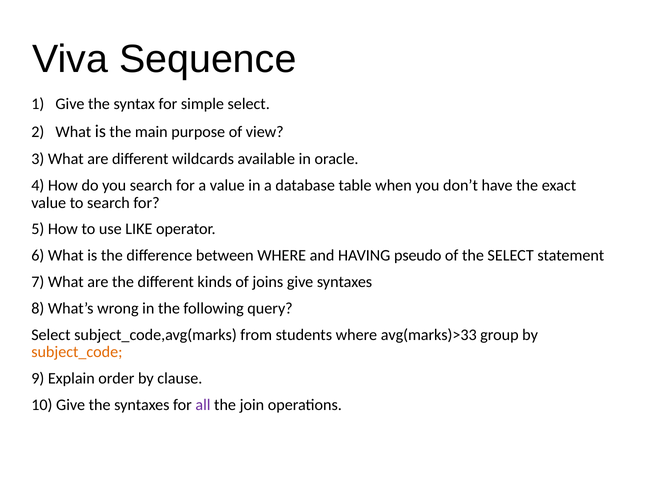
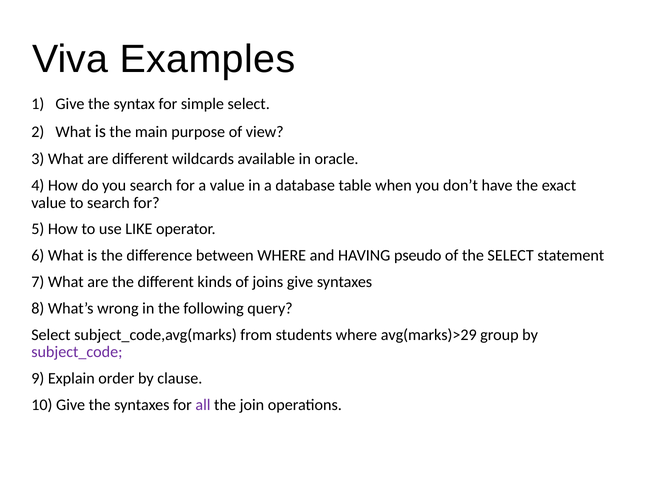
Sequence: Sequence -> Examples (208, 59)
avg(marks)>33: avg(marks)>33 -> avg(marks)>29 (429, 335)
subject_code colour: orange -> purple (77, 352)
